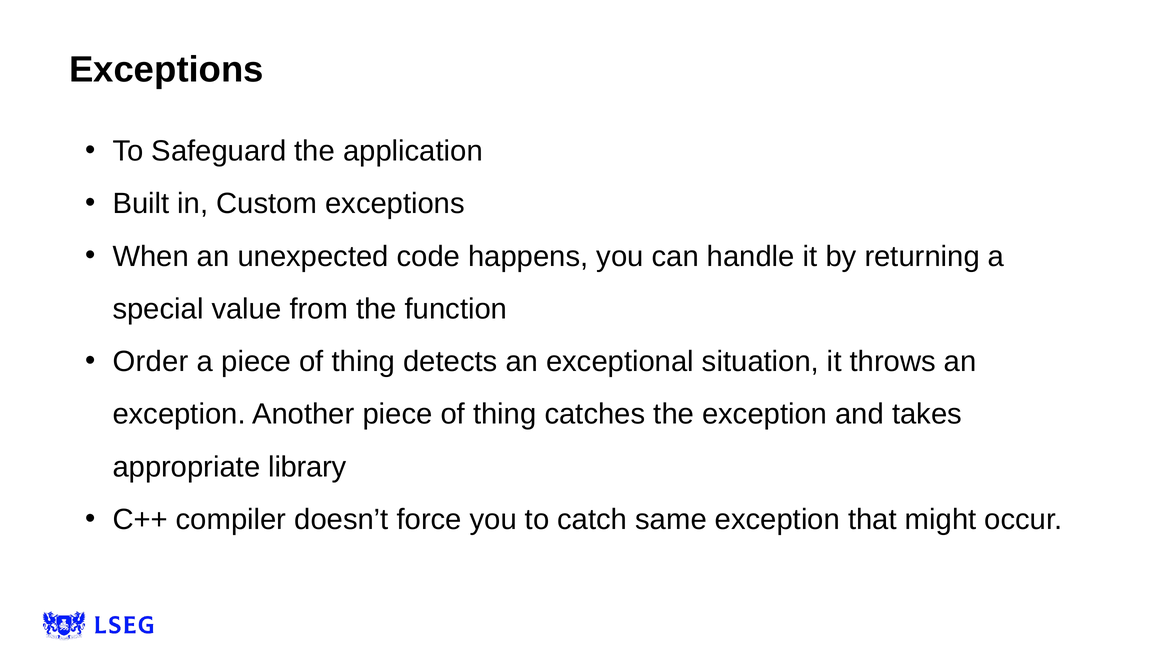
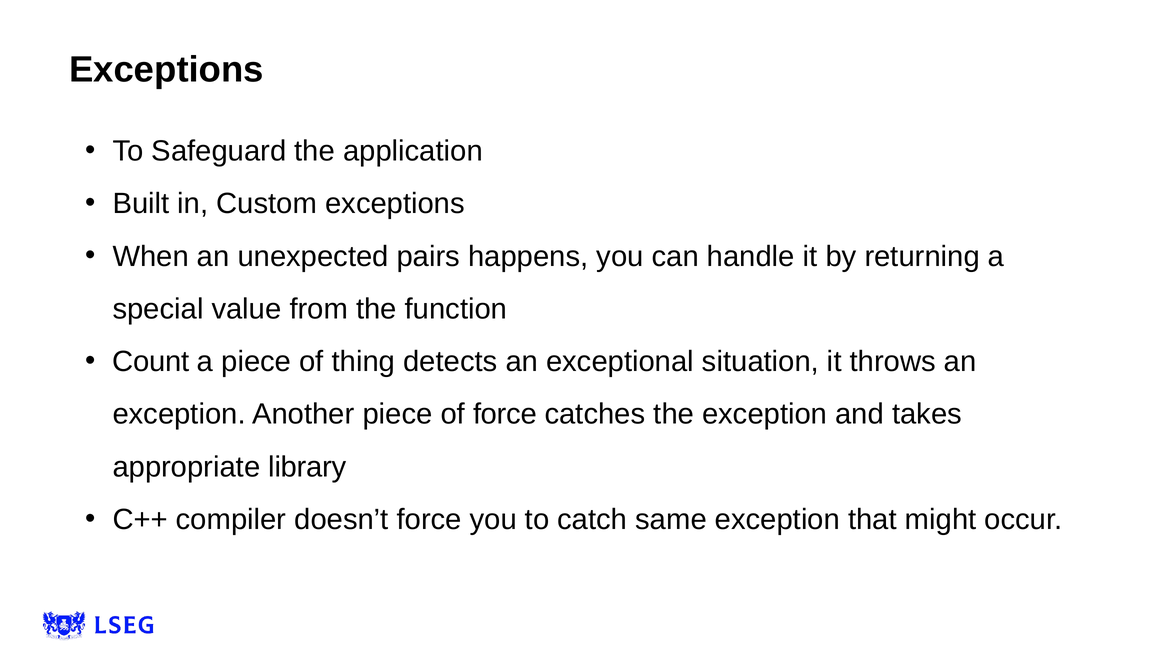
code: code -> pairs (428, 256)
Order: Order -> Count (151, 361)
Another piece of thing: thing -> force (505, 414)
